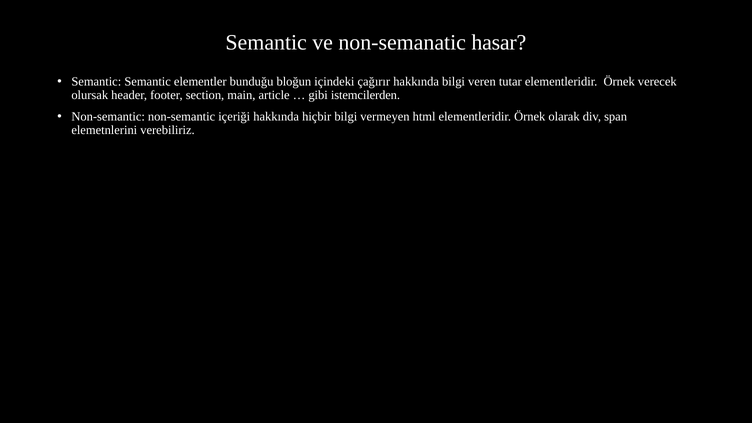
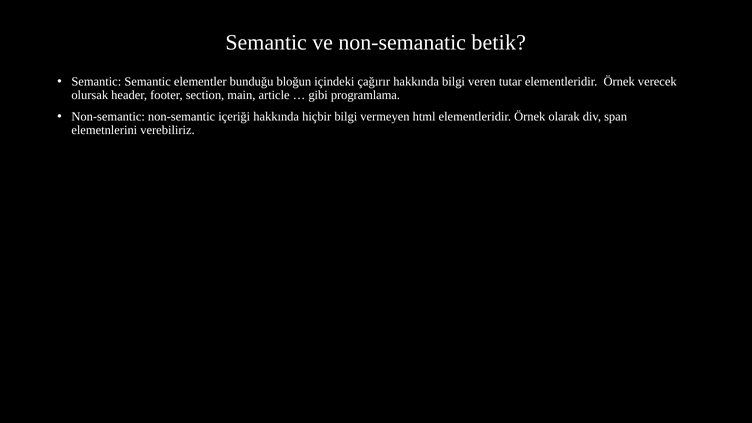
hasar: hasar -> betik (499, 42)
istemcilerden: istemcilerden -> programlama (365, 95)
